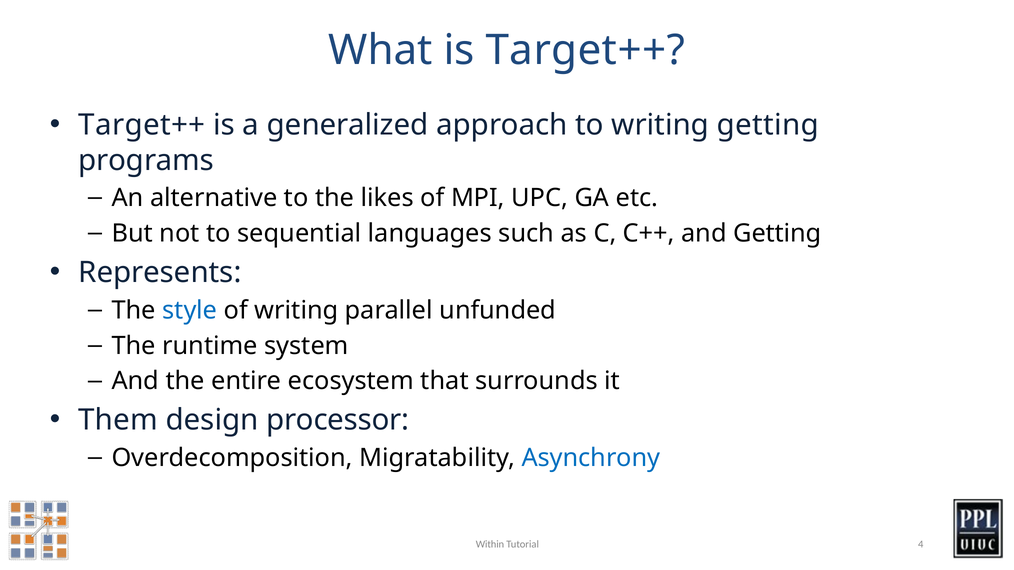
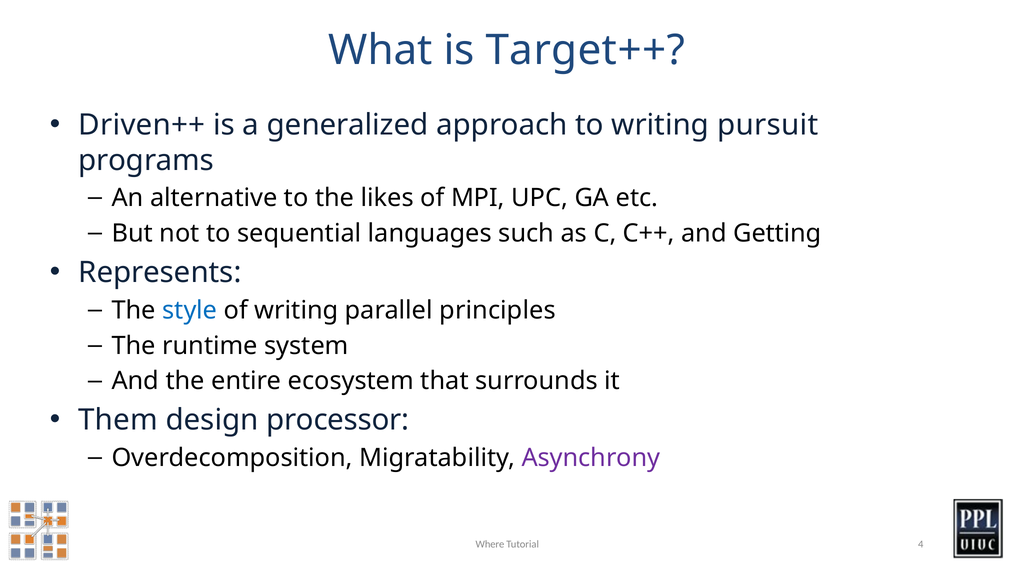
Target++: Target++ -> Driven++ (142, 125)
writing getting: getting -> pursuit (768, 125)
unfunded: unfunded -> principles (498, 310)
Asynchrony colour: blue -> purple (591, 458)
Within: Within -> Where (490, 544)
